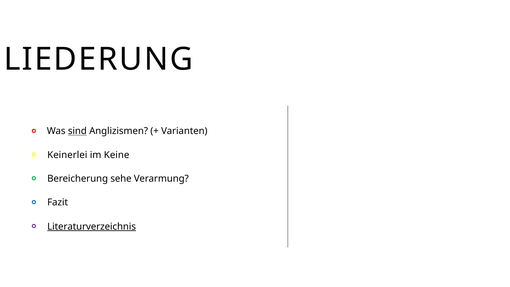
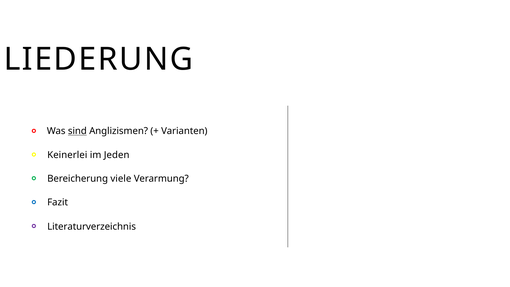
Keine: Keine -> Jeden (117, 155)
sehe: sehe -> viele (121, 179)
Literaturverzeichnis underline: present -> none (92, 226)
